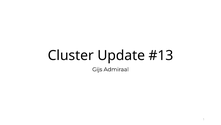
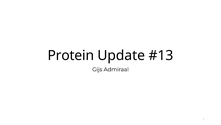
Cluster: Cluster -> Protein (71, 55)
